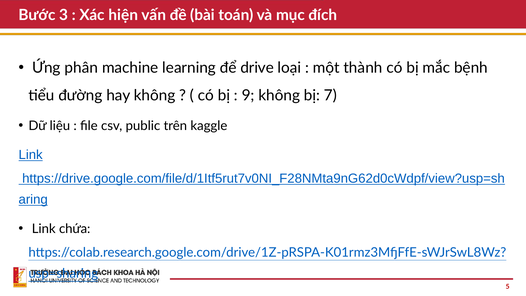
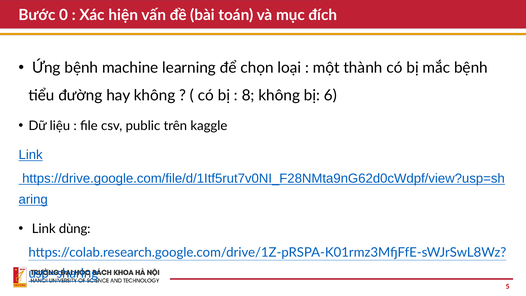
3: 3 -> 0 (64, 15)
Ứng phân: phân -> bệnh (81, 68)
drive: drive -> chọn (257, 68)
9: 9 -> 8 (248, 95)
7: 7 -> 6 (330, 95)
chứa: chứa -> dùng (75, 229)
